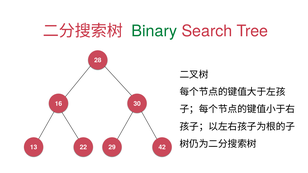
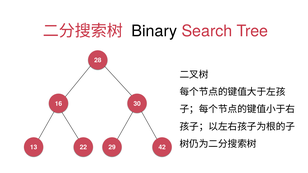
Binary colour: green -> black (154, 31)
